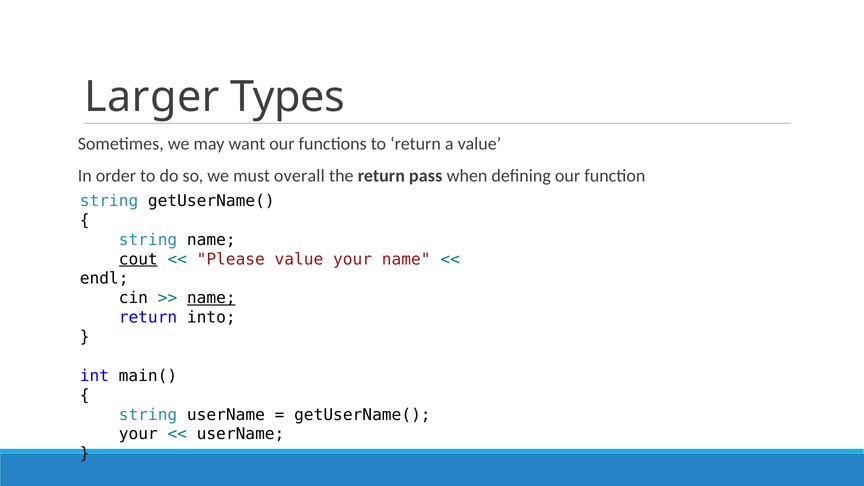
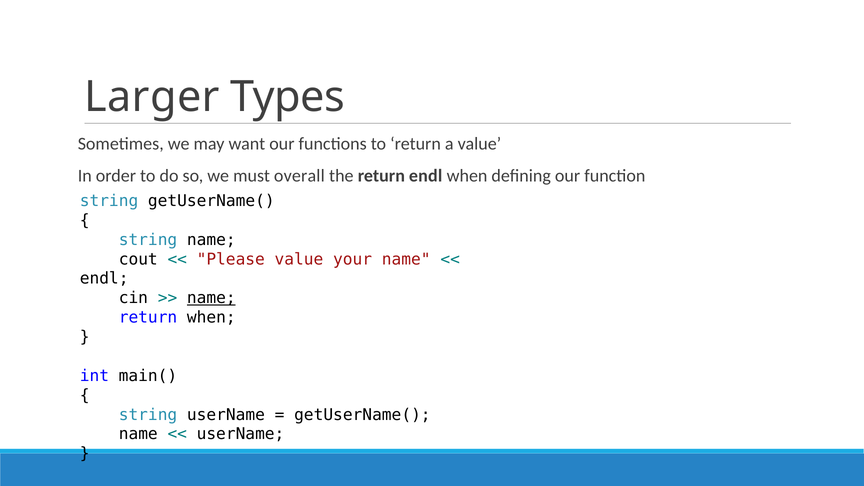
return pass: pass -> endl (426, 176)
cout underline: present -> none (138, 259)
return into: into -> when (211, 317)
your: your -> name (138, 434)
